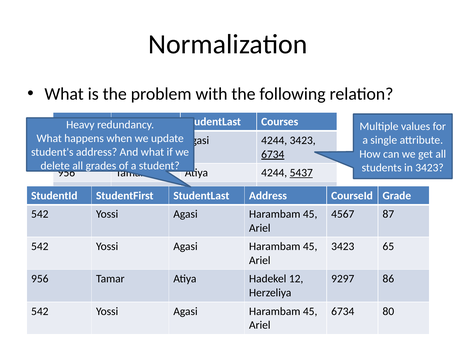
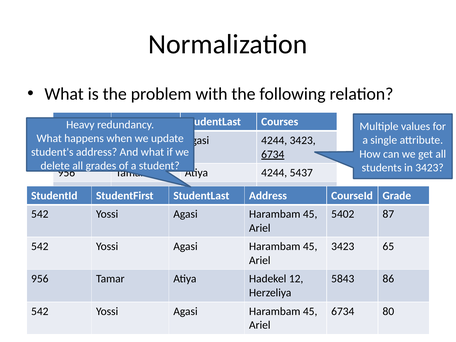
5437 underline: present -> none (301, 173)
4567: 4567 -> 5402 (343, 214)
9297: 9297 -> 5843 (343, 279)
